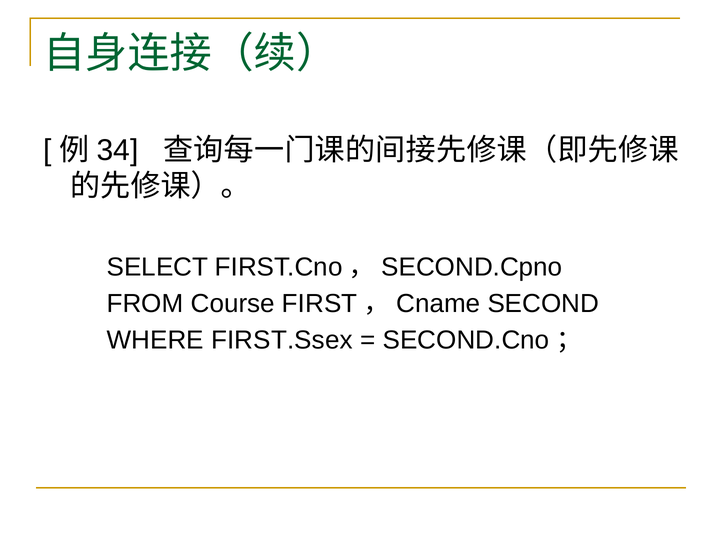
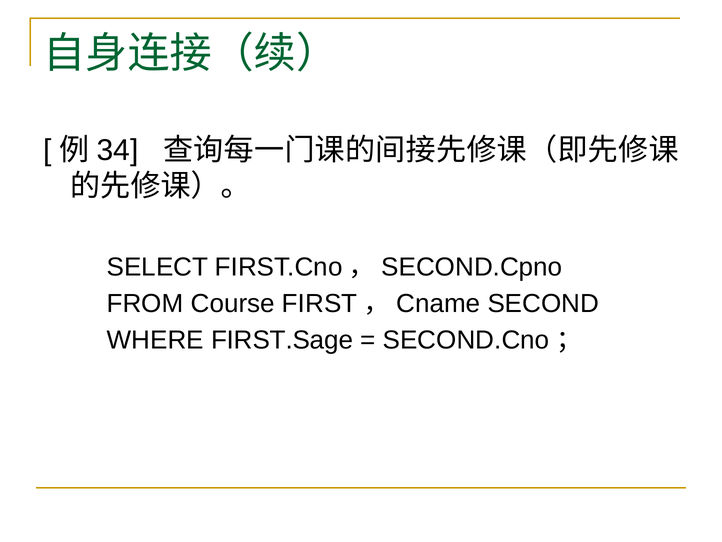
FIRST.Ssex: FIRST.Ssex -> FIRST.Sage (282, 340)
